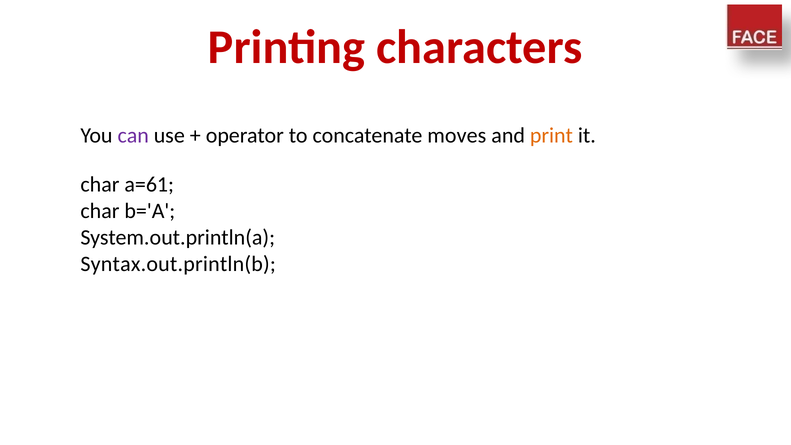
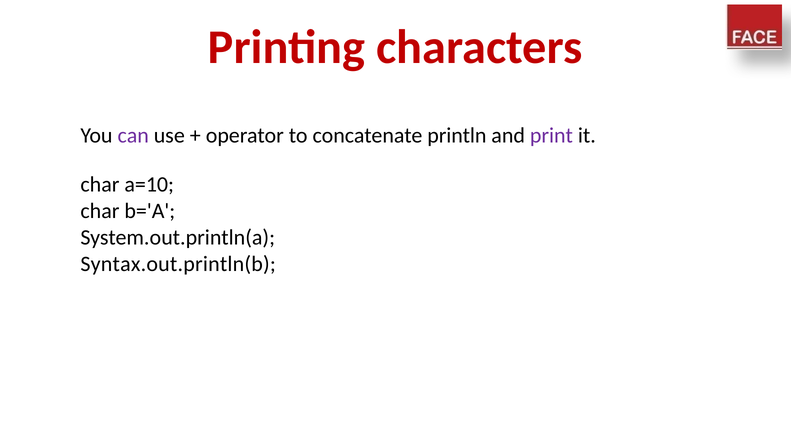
moves: moves -> println (457, 136)
print colour: orange -> purple (551, 136)
a=61: a=61 -> a=10 (149, 185)
